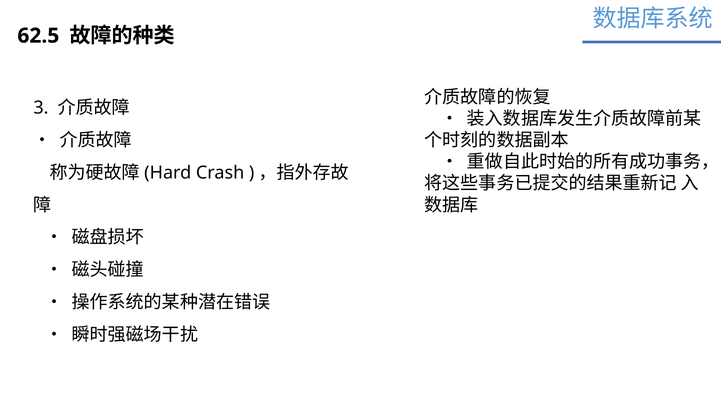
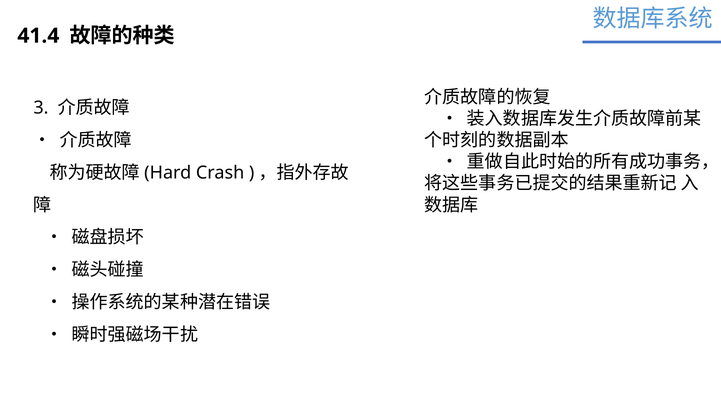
62.5: 62.5 -> 41.4 (38, 36)
